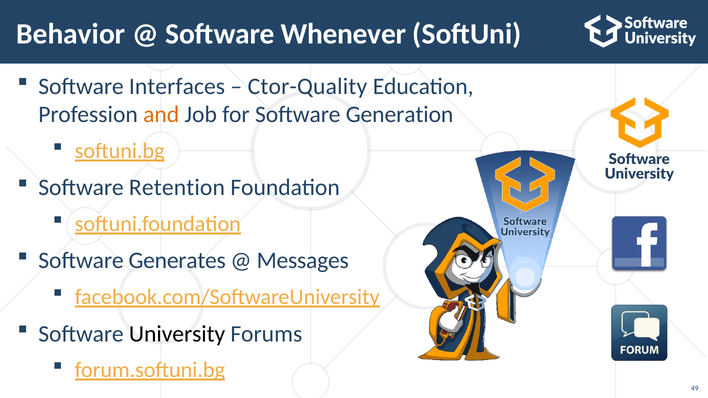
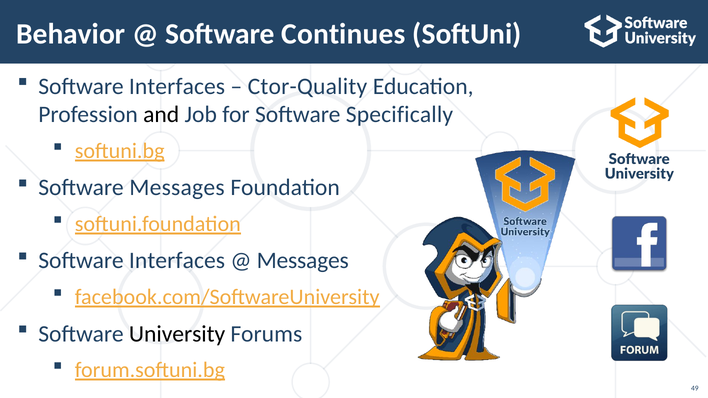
Whenever: Whenever -> Continues (343, 34)
and colour: orange -> black (161, 115)
Generation: Generation -> Specifically (399, 115)
Software Retention: Retention -> Messages (177, 188)
Generates: Generates -> Interfaces (177, 261)
